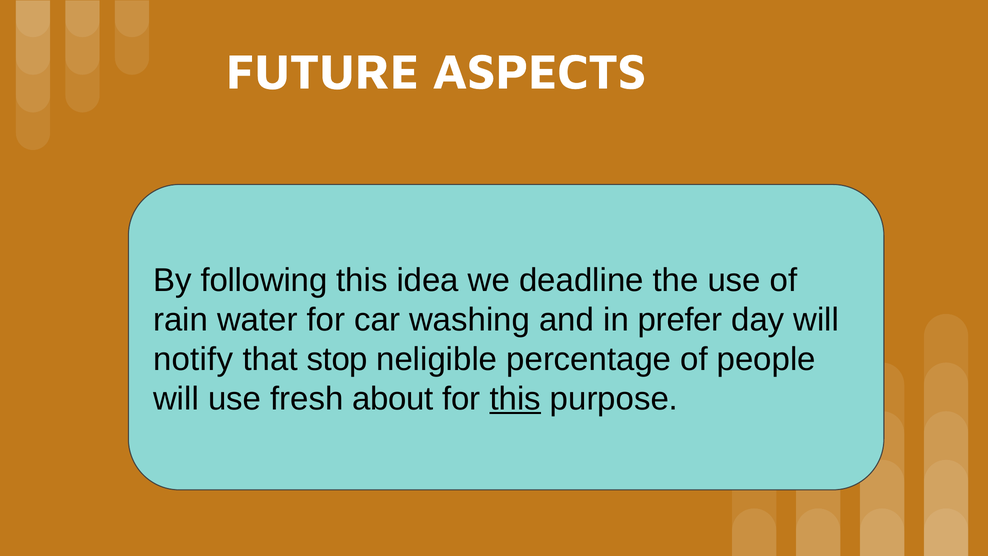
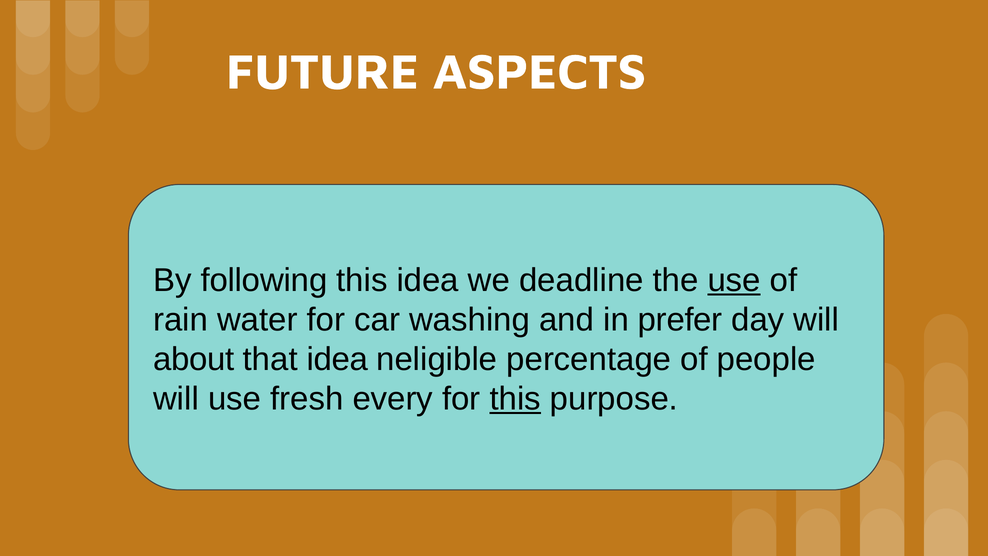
use underline: none -> present (734, 280)
notify: notify -> about (194, 359)
that stop: stop -> idea (337, 359)
about: about -> every (393, 399)
